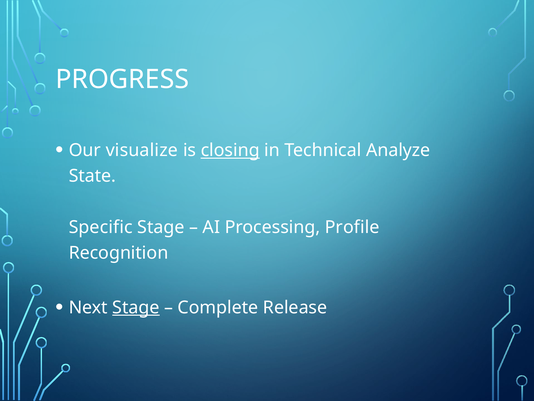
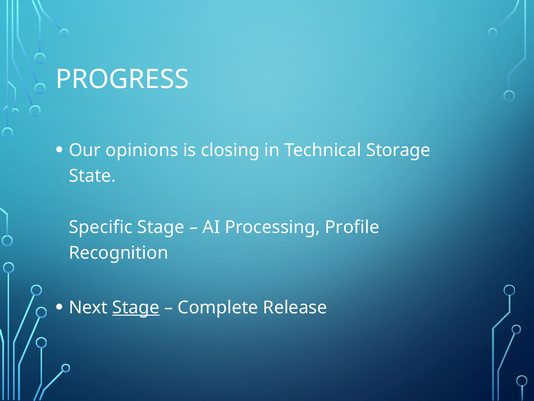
visualize: visualize -> opinions (142, 150)
closing underline: present -> none (230, 150)
Analyze: Analyze -> Storage (398, 150)
